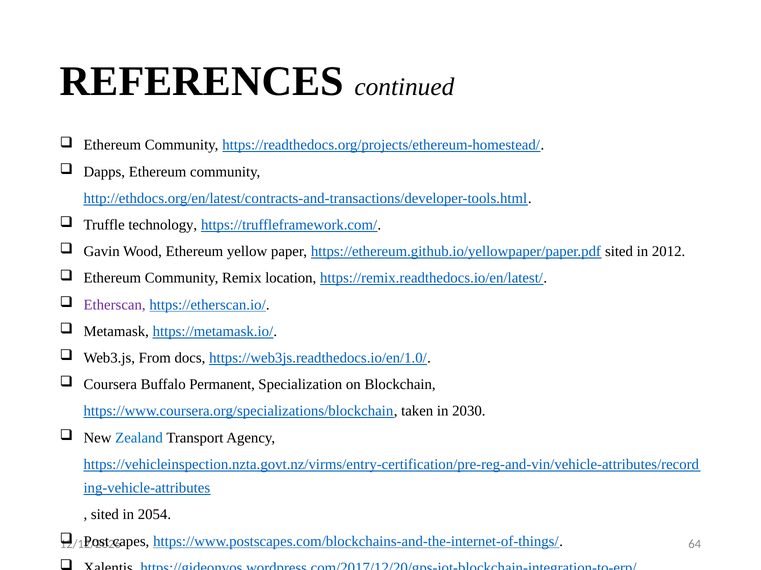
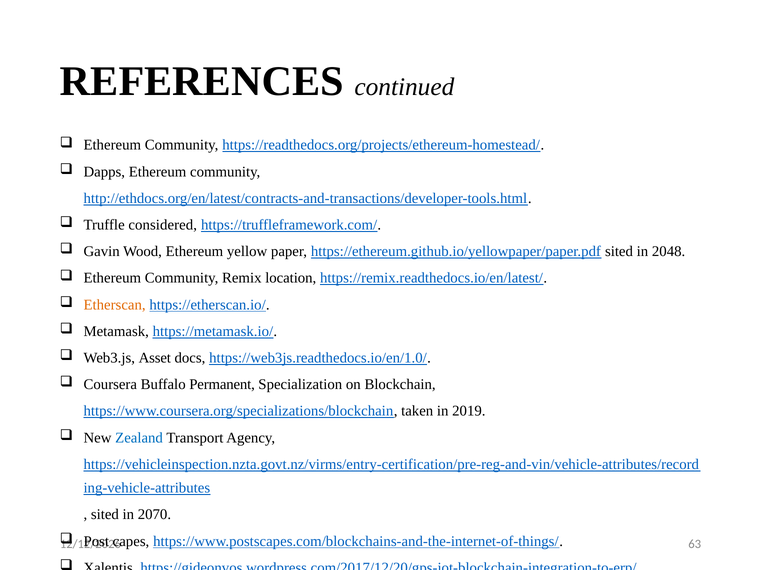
technology: technology -> considered (163, 225)
2012: 2012 -> 2048 (669, 252)
Etherscan colour: purple -> orange (115, 305)
From: From -> Asset (155, 358)
2030: 2030 -> 2019 (469, 412)
2054: 2054 -> 2070 (154, 515)
64: 64 -> 63 (695, 545)
